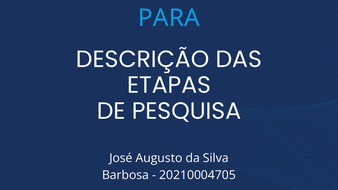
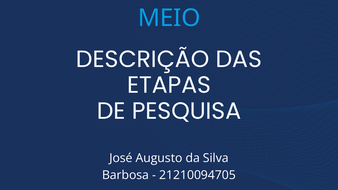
PARA: PARA -> MEIO (169, 18)
20210004705: 20210004705 -> 21210094705 (198, 175)
